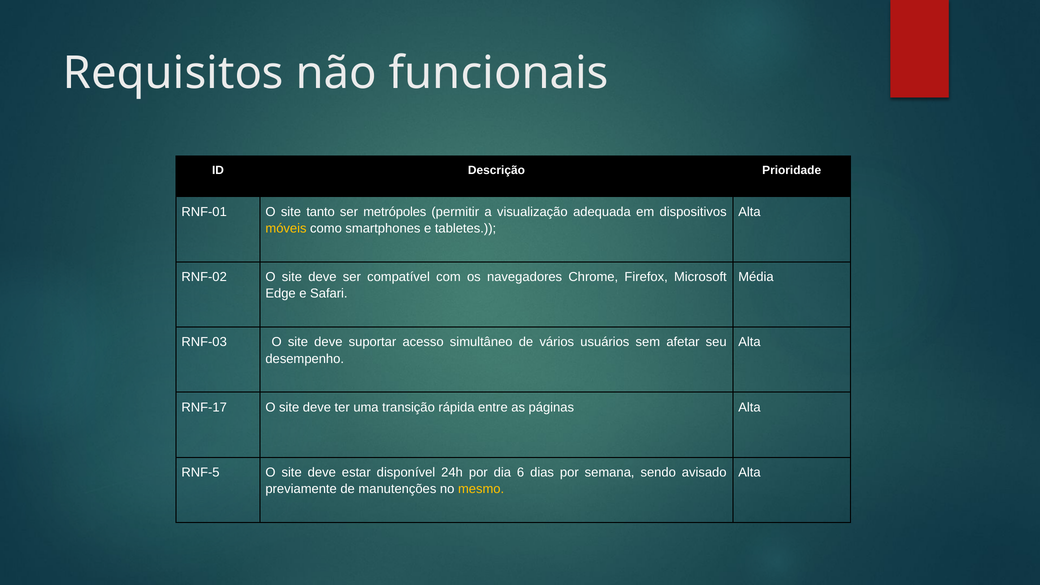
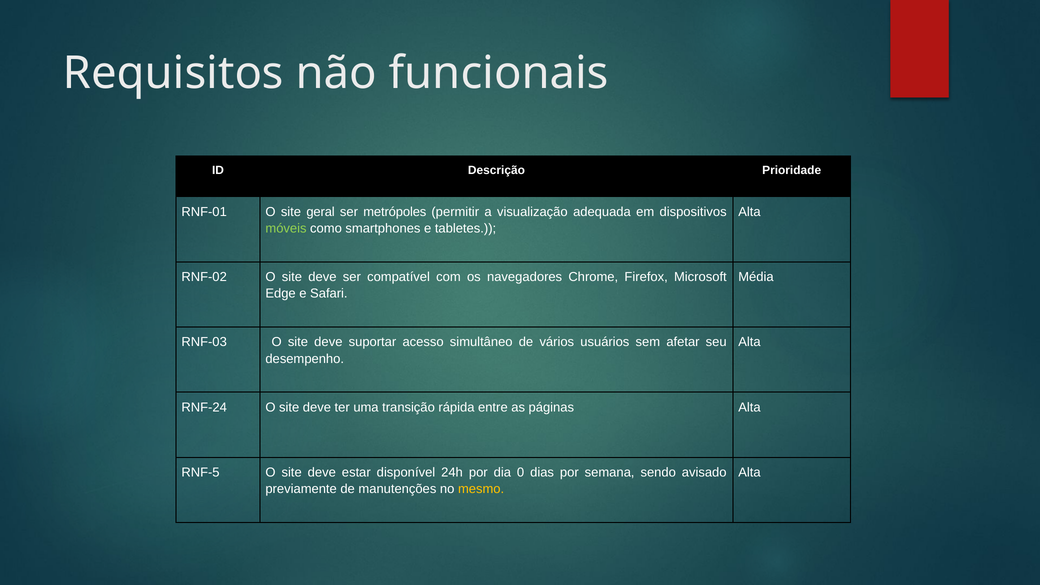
tanto: tanto -> geral (321, 212)
móveis colour: yellow -> light green (286, 229)
RNF-17: RNF-17 -> RNF-24 (204, 407)
6: 6 -> 0 (521, 472)
